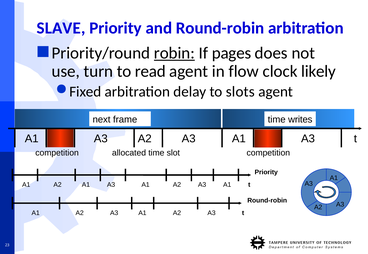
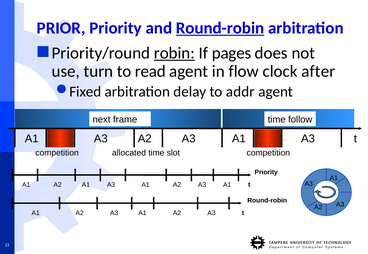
SLAVE: SLAVE -> PRIOR (61, 28)
Round-robin underline: none -> present (220, 28)
likely: likely -> after (318, 72)
slots: slots -> addr (240, 92)
writes: writes -> follow (300, 120)
